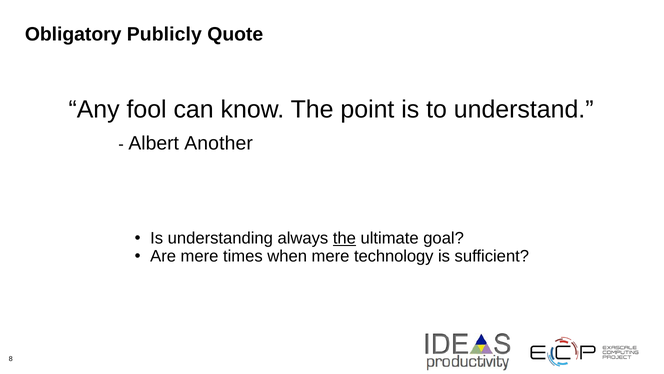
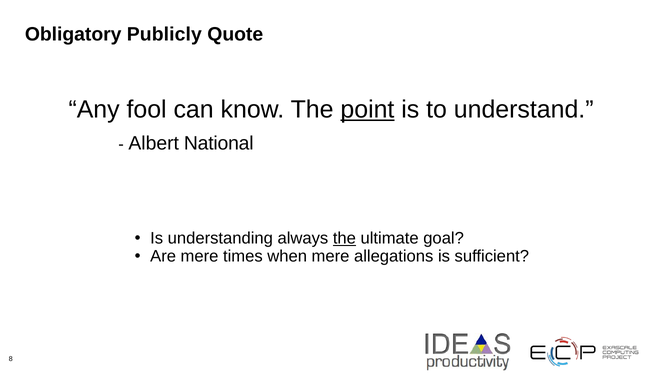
point underline: none -> present (367, 109)
Another: Another -> National (219, 143)
technology: technology -> allegations (394, 256)
